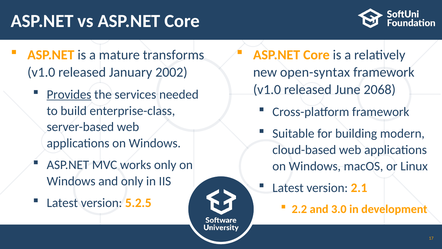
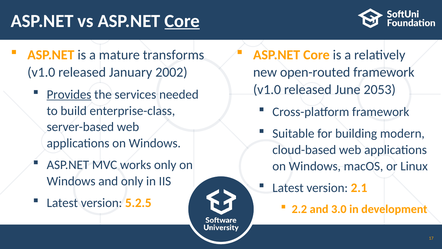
Core underline: none -> present (182, 21)
open-syntax: open-syntax -> open-routed (315, 72)
2068: 2068 -> 2053 (380, 90)
